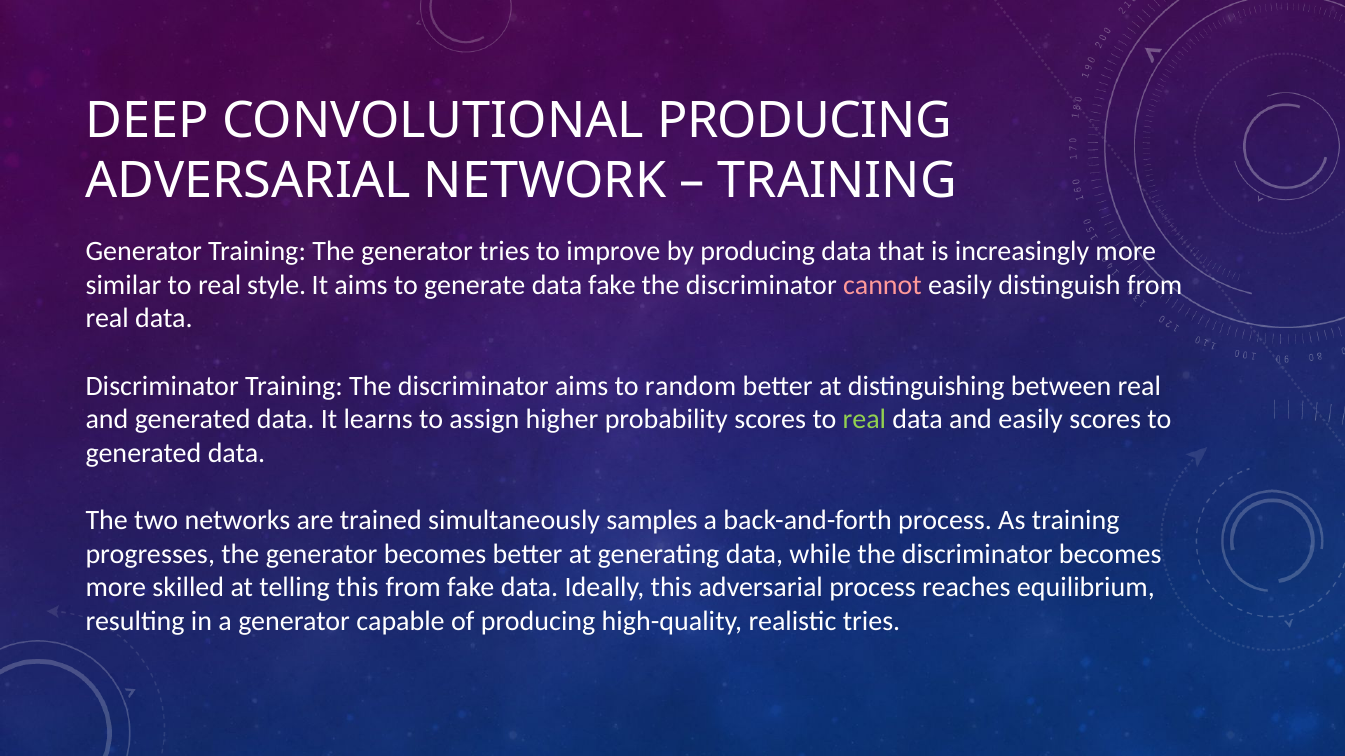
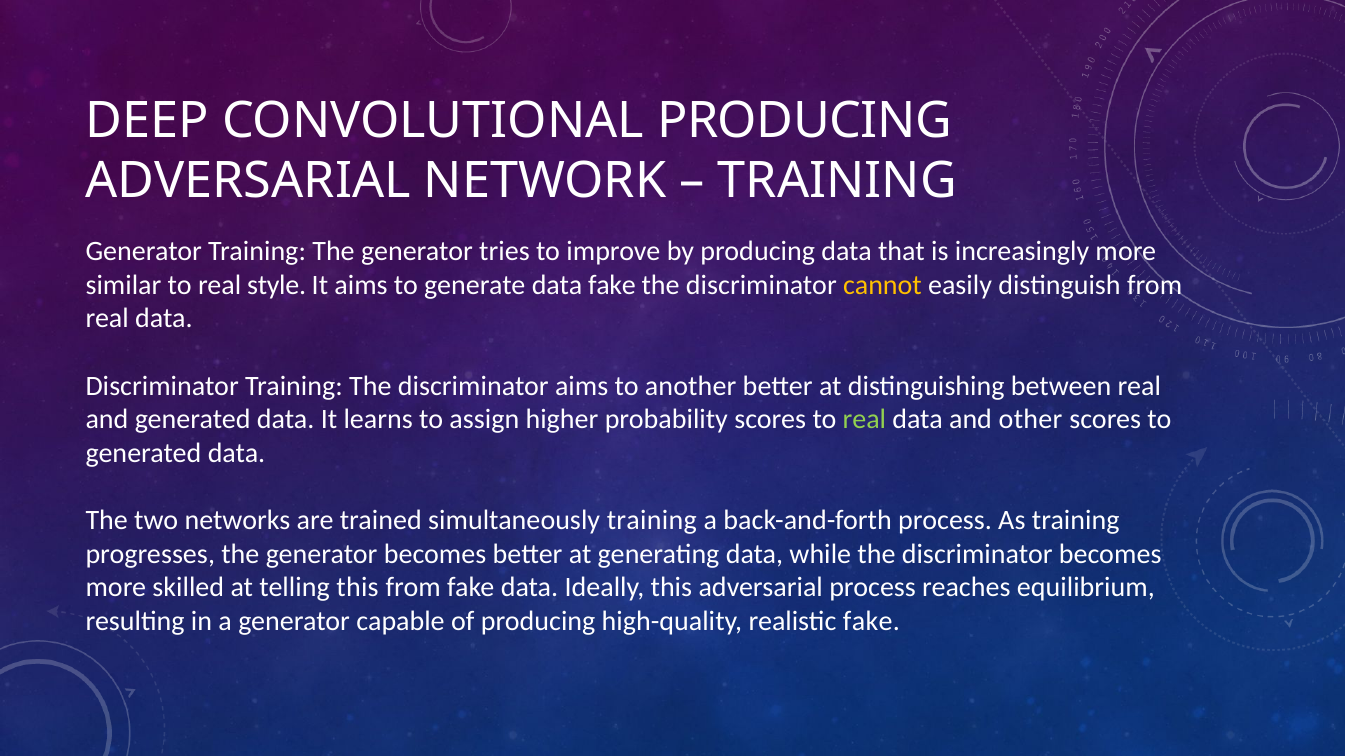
cannot colour: pink -> yellow (882, 285)
random: random -> another (691, 386)
and easily: easily -> other (1031, 420)
simultaneously samples: samples -> training (652, 521)
realistic tries: tries -> fake (871, 622)
